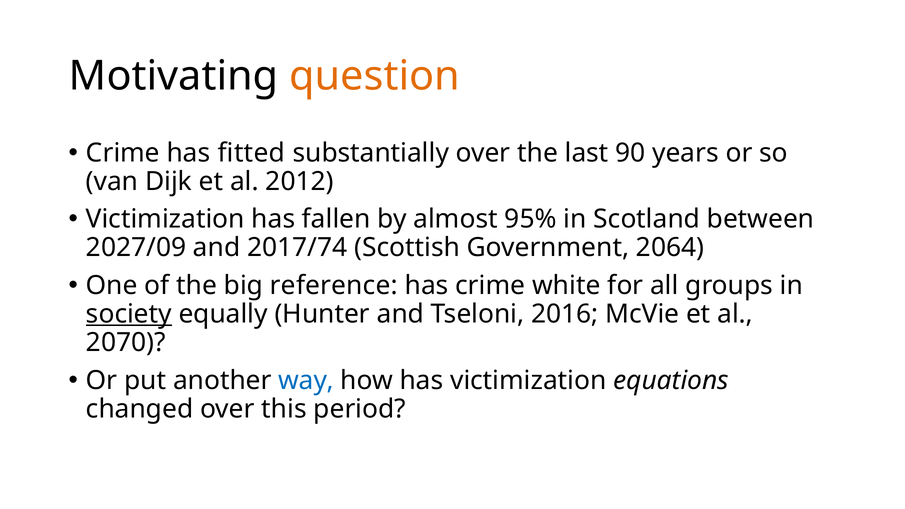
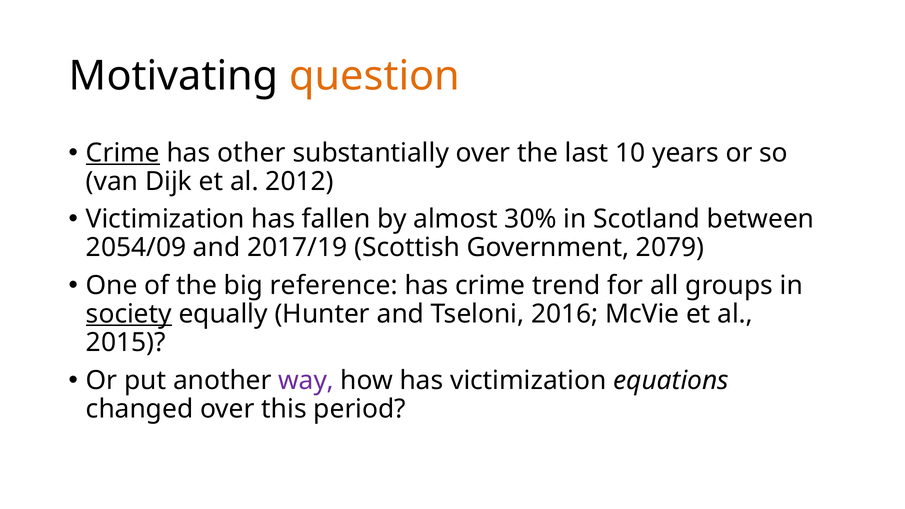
Crime underline: none -> present (123, 153)
fitted: fitted -> other (251, 153)
90: 90 -> 10 (630, 153)
95%: 95% -> 30% (531, 219)
2027/09: 2027/09 -> 2054/09 (136, 248)
2017/74: 2017/74 -> 2017/19 (297, 248)
2064: 2064 -> 2079 (670, 248)
white: white -> trend (566, 286)
2070: 2070 -> 2015 (126, 343)
way colour: blue -> purple (306, 380)
